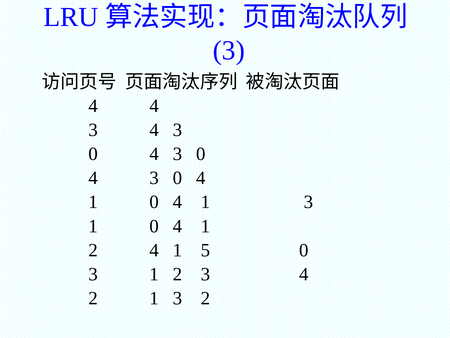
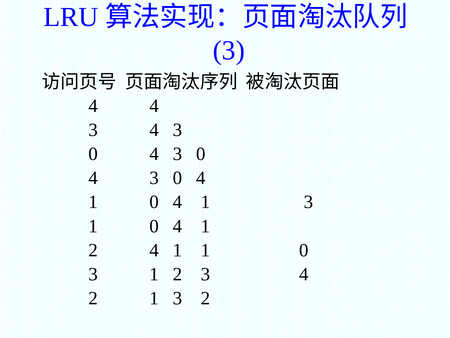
1 5: 5 -> 1 (206, 250)
